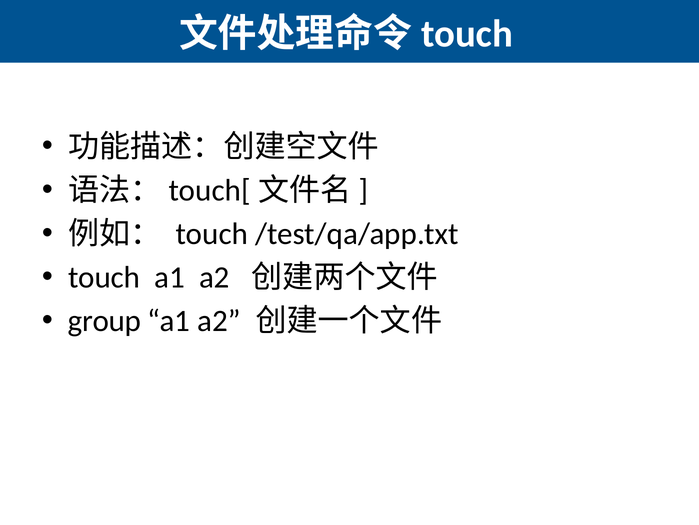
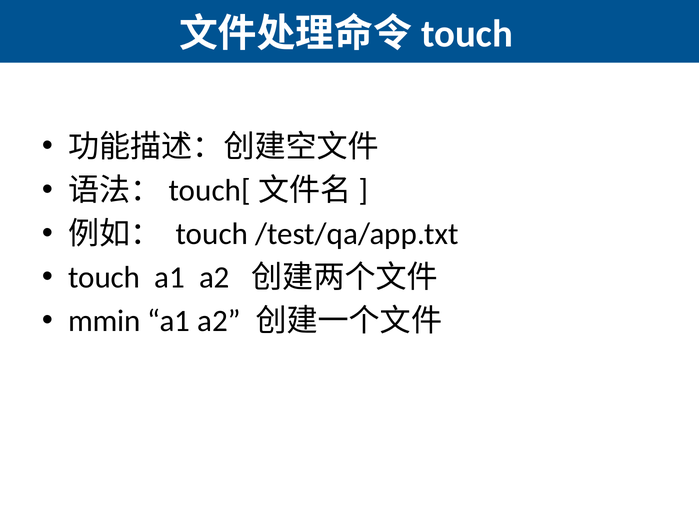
group: group -> mmin (104, 321)
